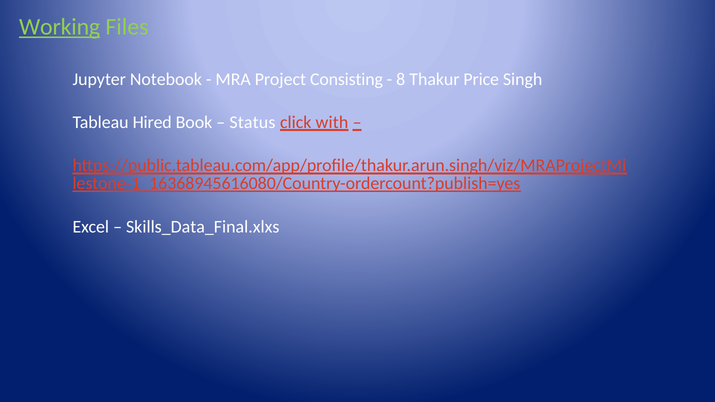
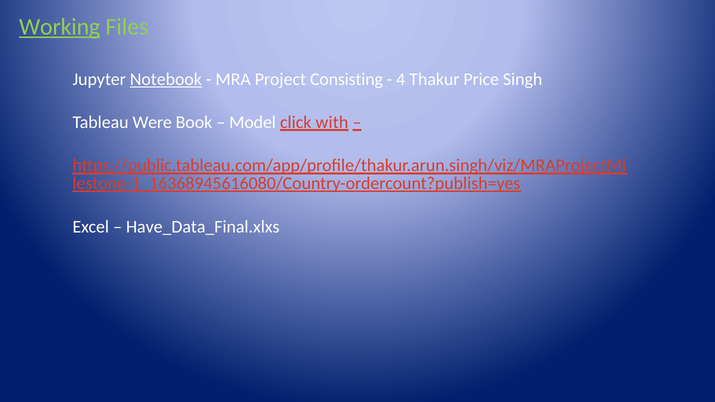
Notebook underline: none -> present (166, 80)
8: 8 -> 4 (401, 80)
Hired: Hired -> Were (152, 122)
Status: Status -> Model (253, 122)
Skills_Data_Final.xlxs: Skills_Data_Final.xlxs -> Have_Data_Final.xlxs (203, 227)
